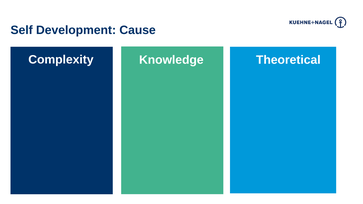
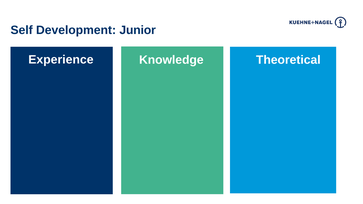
Cause: Cause -> Junior (138, 30)
Complexity: Complexity -> Experience (61, 60)
